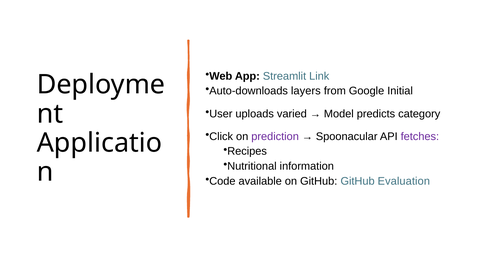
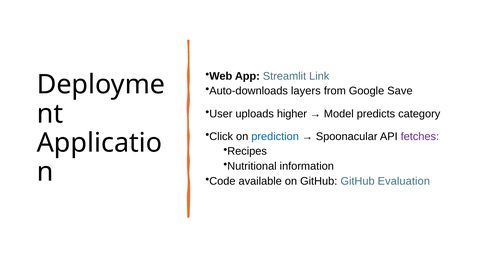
Initial: Initial -> Save (400, 91)
varied: varied -> higher (292, 114)
prediction colour: purple -> blue (275, 137)
